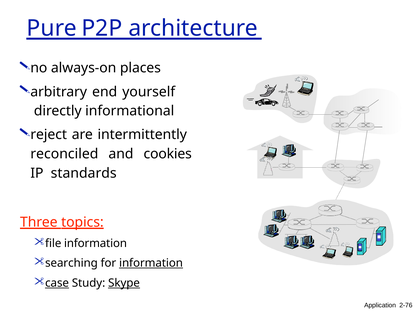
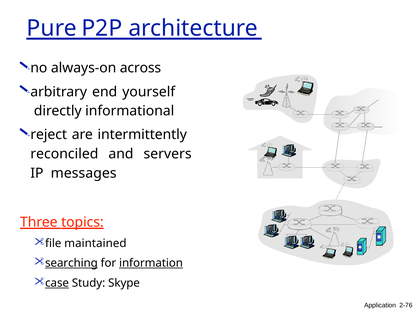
places: places -> across (140, 68)
cookies: cookies -> servers (168, 154)
standards: standards -> messages (84, 173)
file information: information -> maintained (95, 243)
searching underline: none -> present (71, 263)
Skype underline: present -> none (124, 283)
